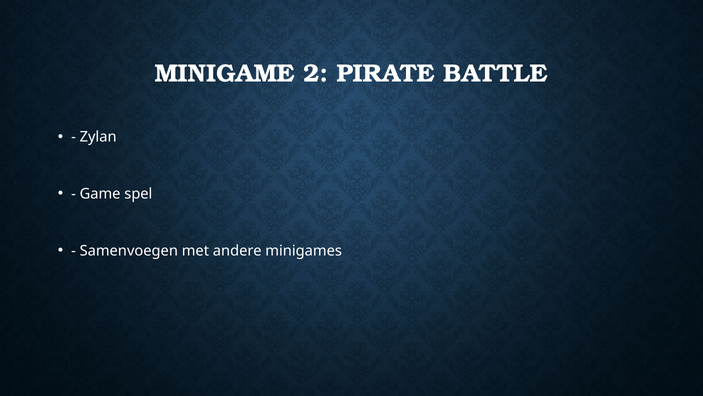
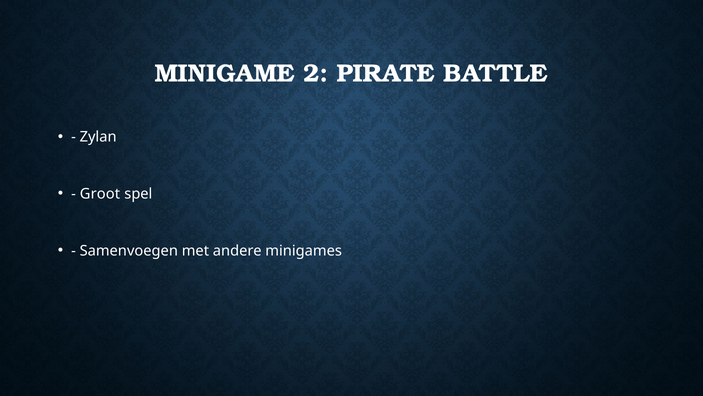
Game: Game -> Groot (100, 194)
